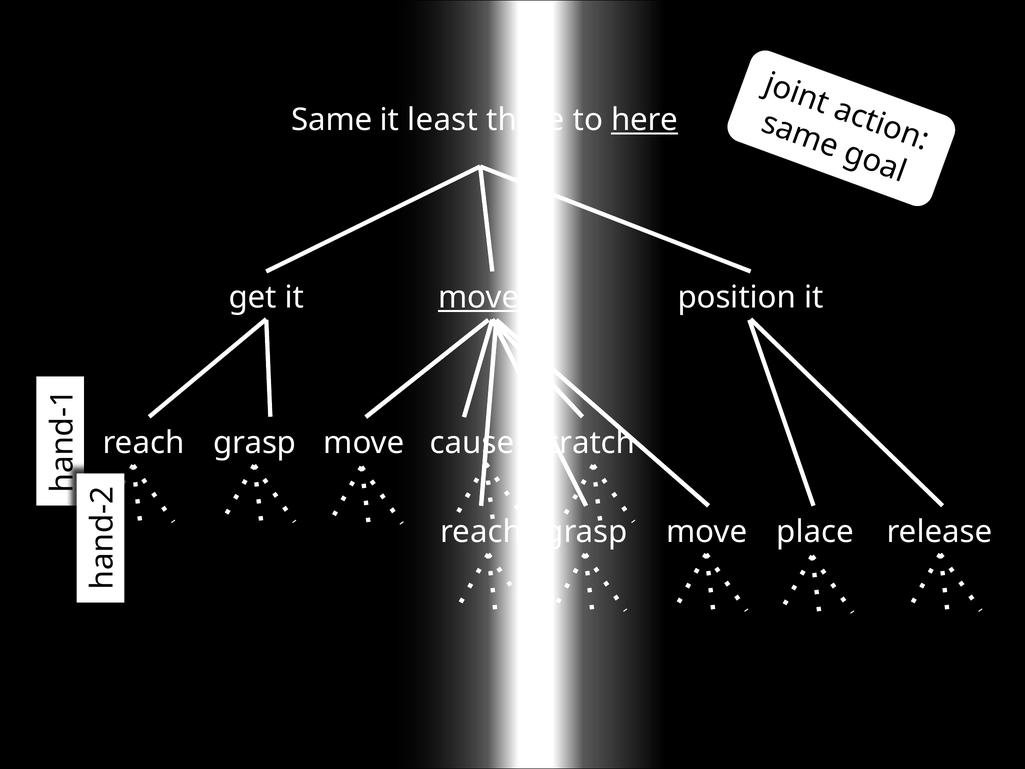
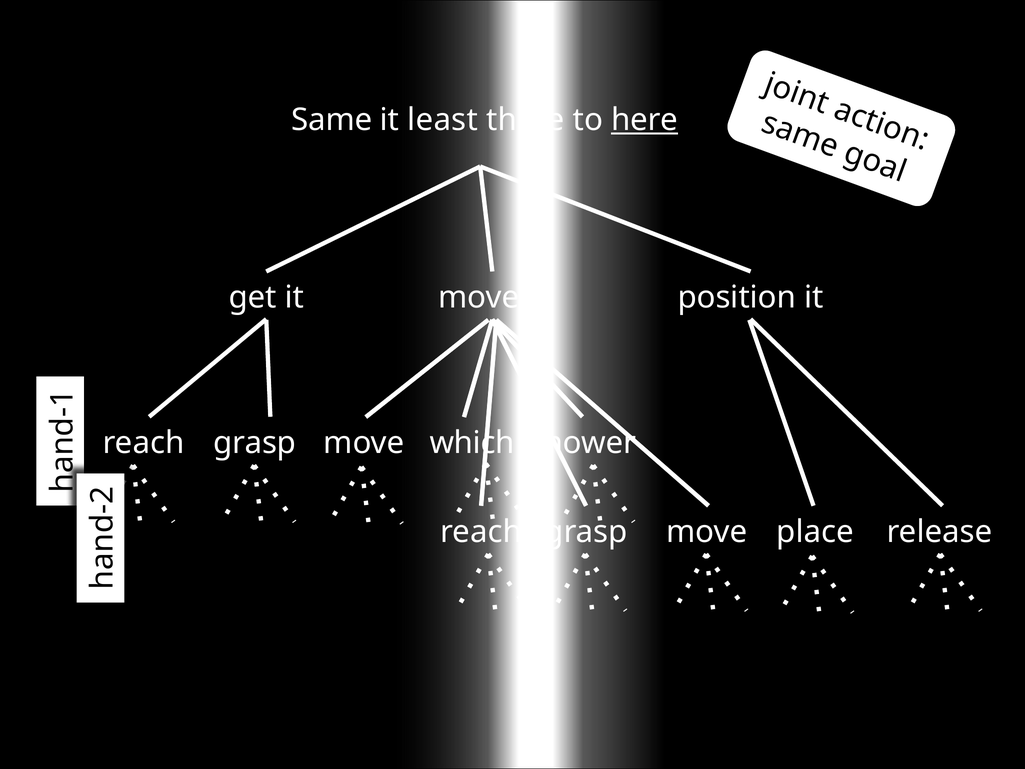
move underline: present -> none (479, 297)
scratch: scratch -> shower (582, 443)
cause: cause -> which (472, 443)
